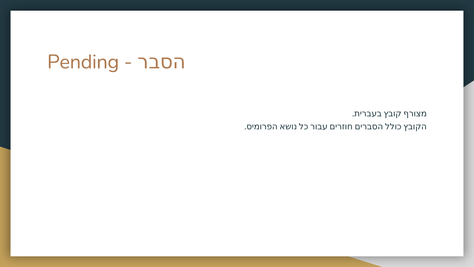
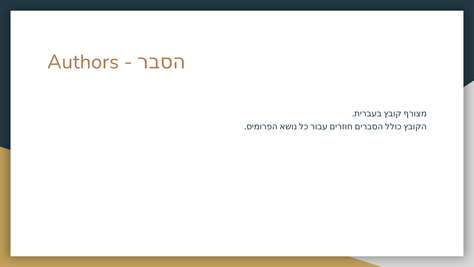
Pending: Pending -> Authors (83, 62)
